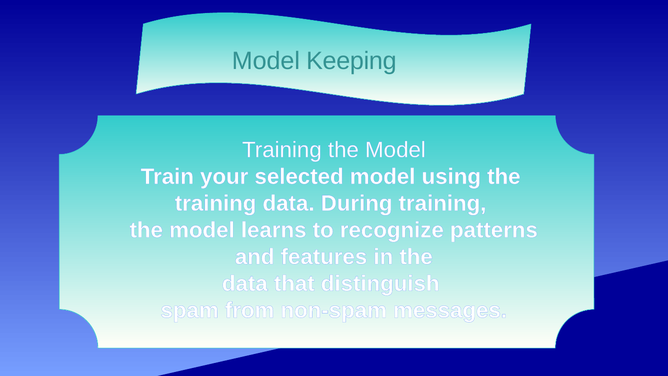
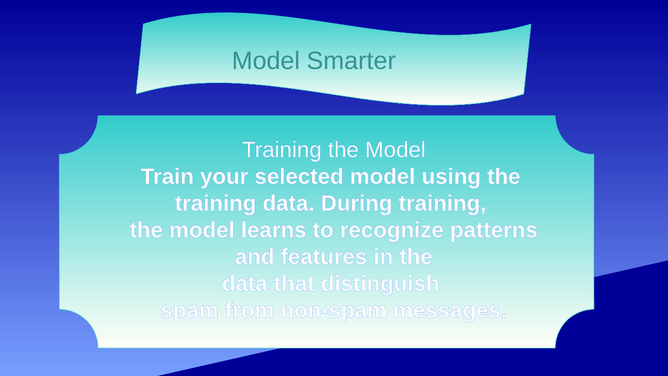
Keeping: Keeping -> Smarter (351, 61)
